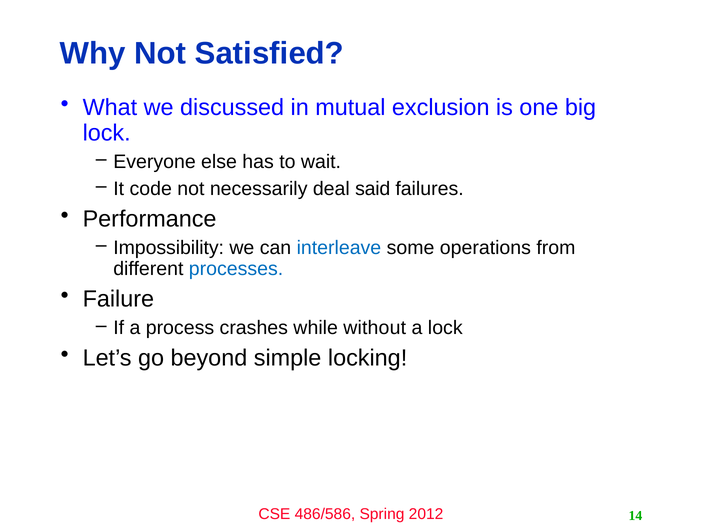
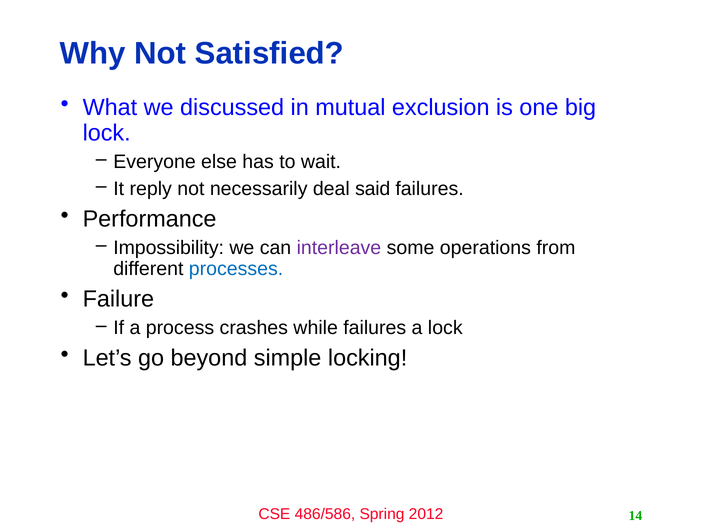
code: code -> reply (151, 189)
interleave colour: blue -> purple (339, 248)
while without: without -> failures (375, 328)
